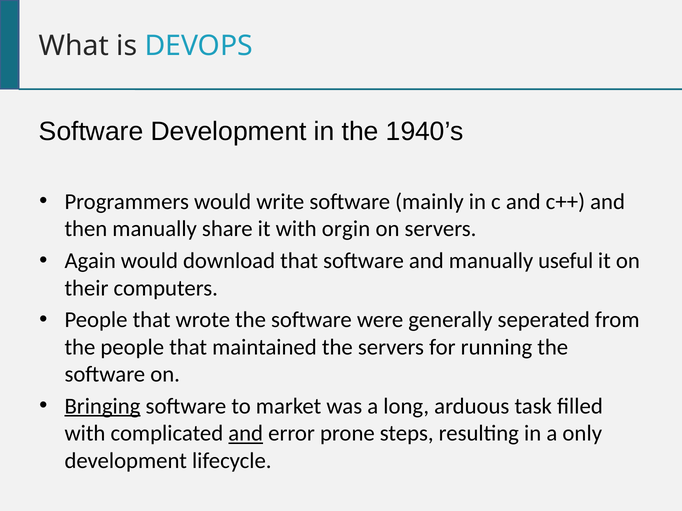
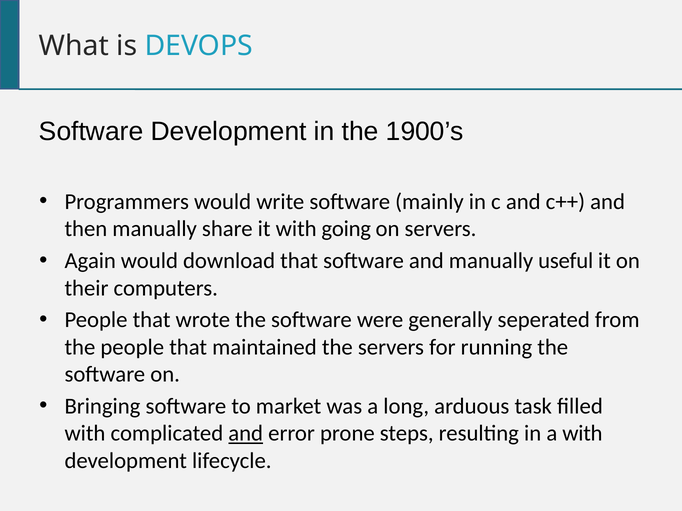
1940’s: 1940’s -> 1900’s (425, 132)
orgin: orgin -> going (346, 229)
Bringing underline: present -> none (102, 407)
a only: only -> with (582, 434)
